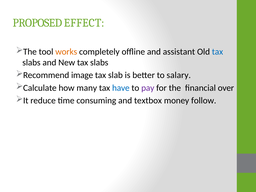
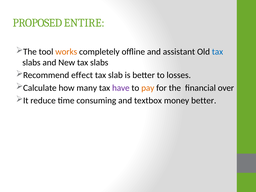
EFFECT: EFFECT -> ENTIRE (84, 23)
image: image -> effect (82, 75)
salary: salary -> losses (179, 75)
have colour: blue -> purple (121, 88)
pay colour: purple -> orange (148, 88)
money follow: follow -> better (204, 100)
